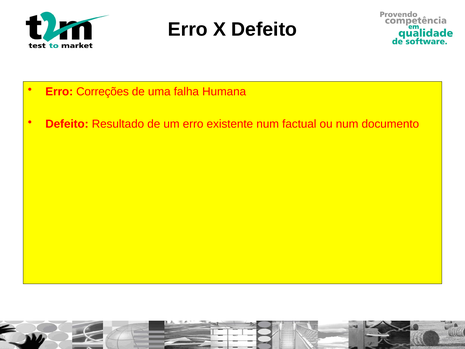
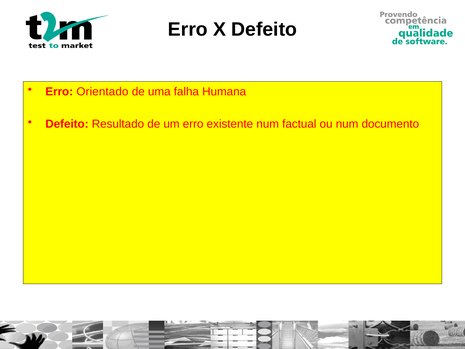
Correções: Correções -> Orientado (102, 91)
